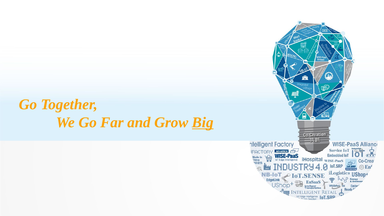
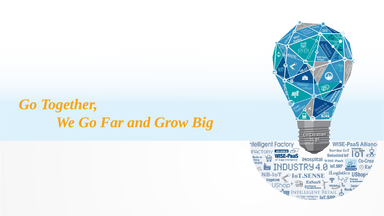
Big underline: present -> none (203, 122)
